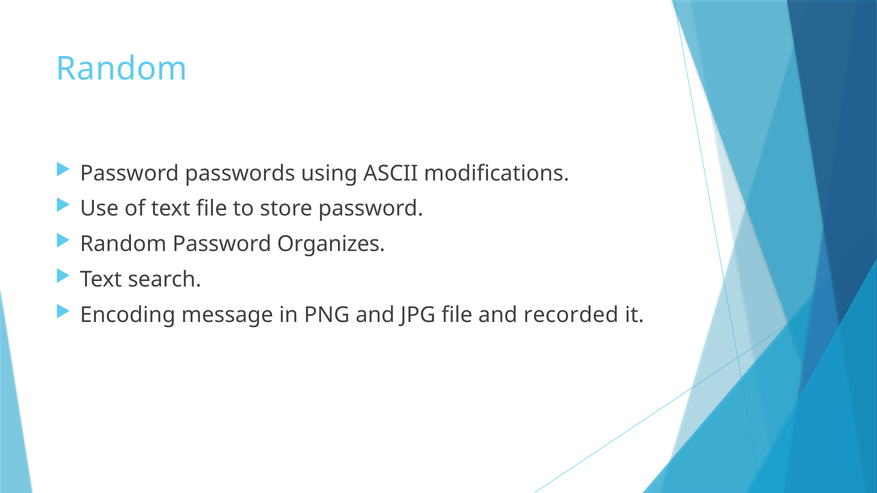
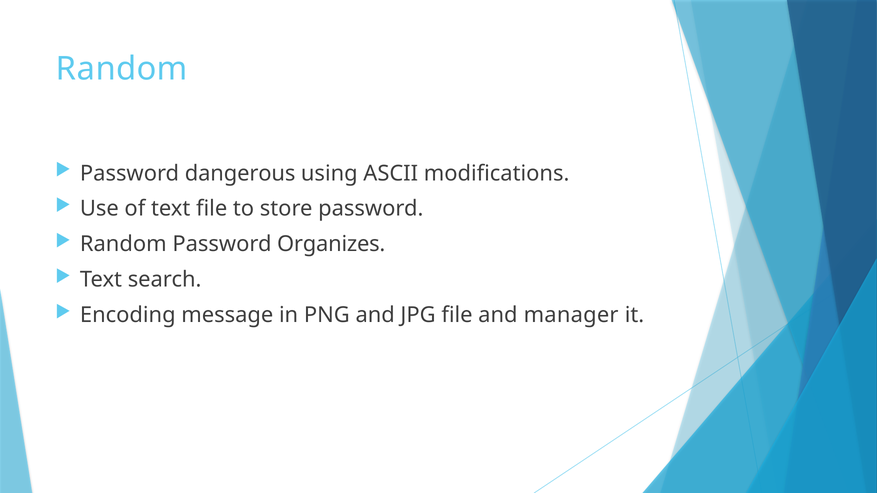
passwords: passwords -> dangerous (240, 173)
recorded: recorded -> manager (571, 315)
